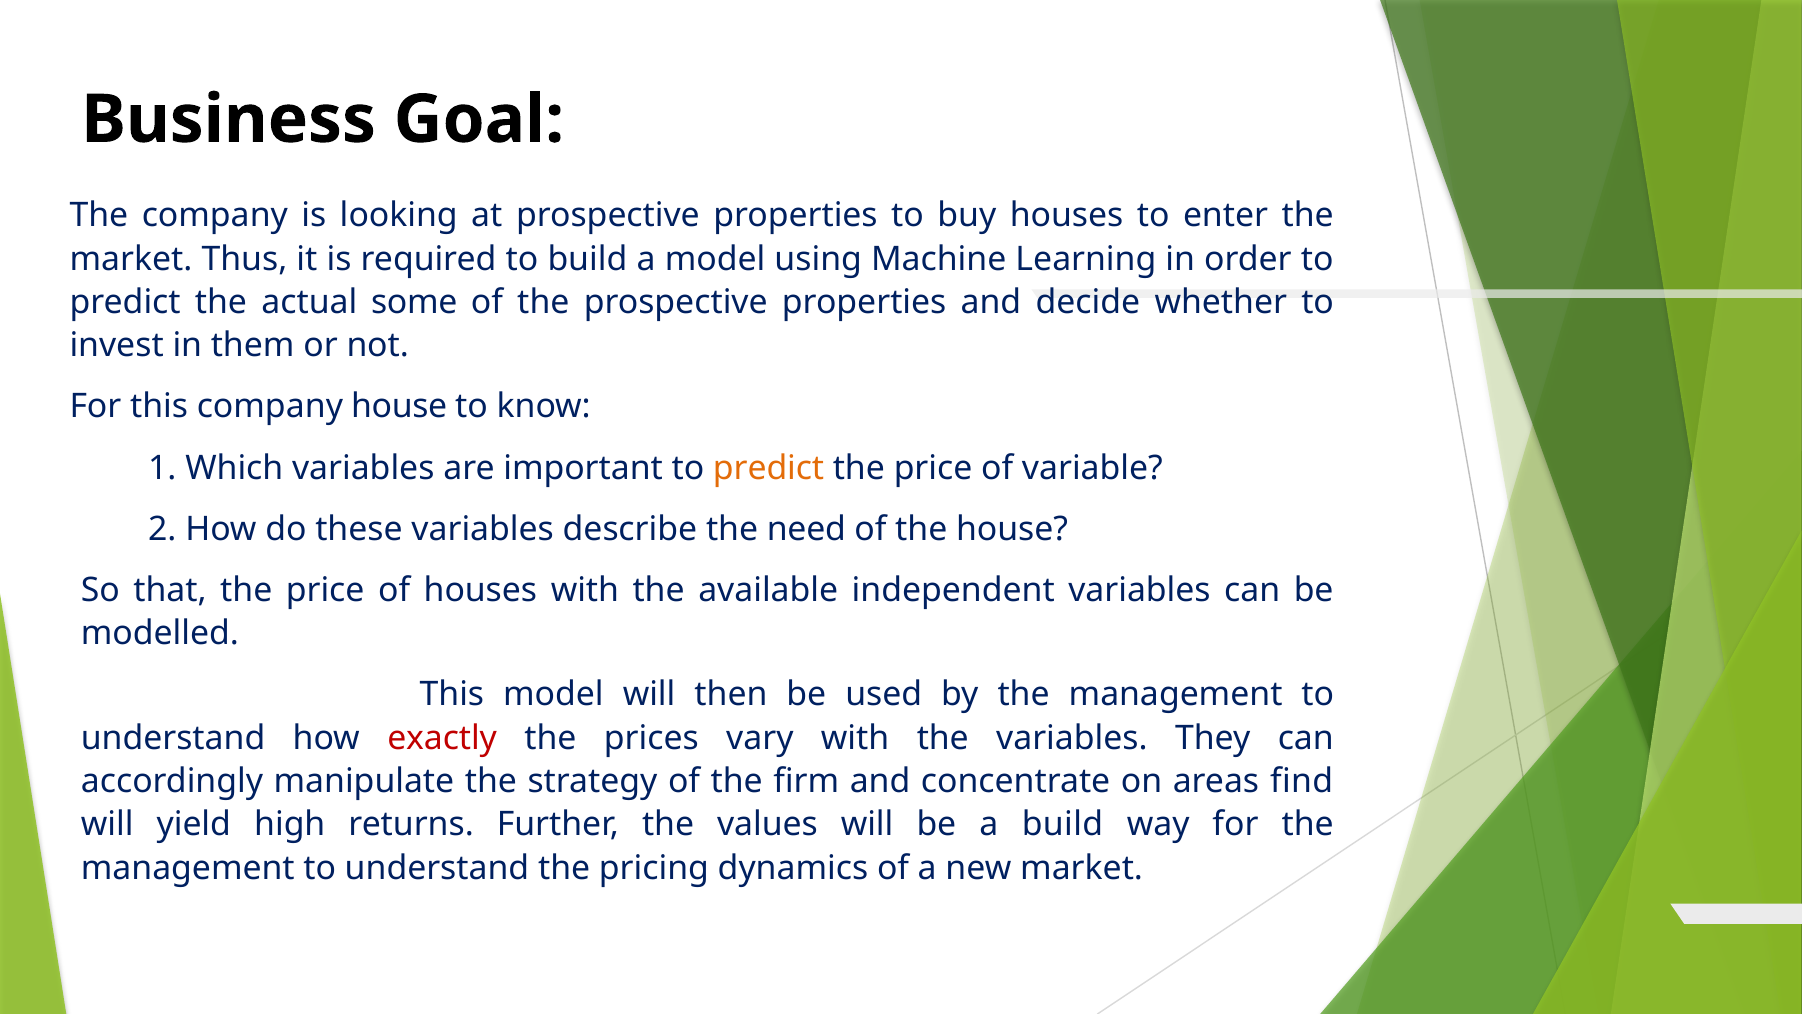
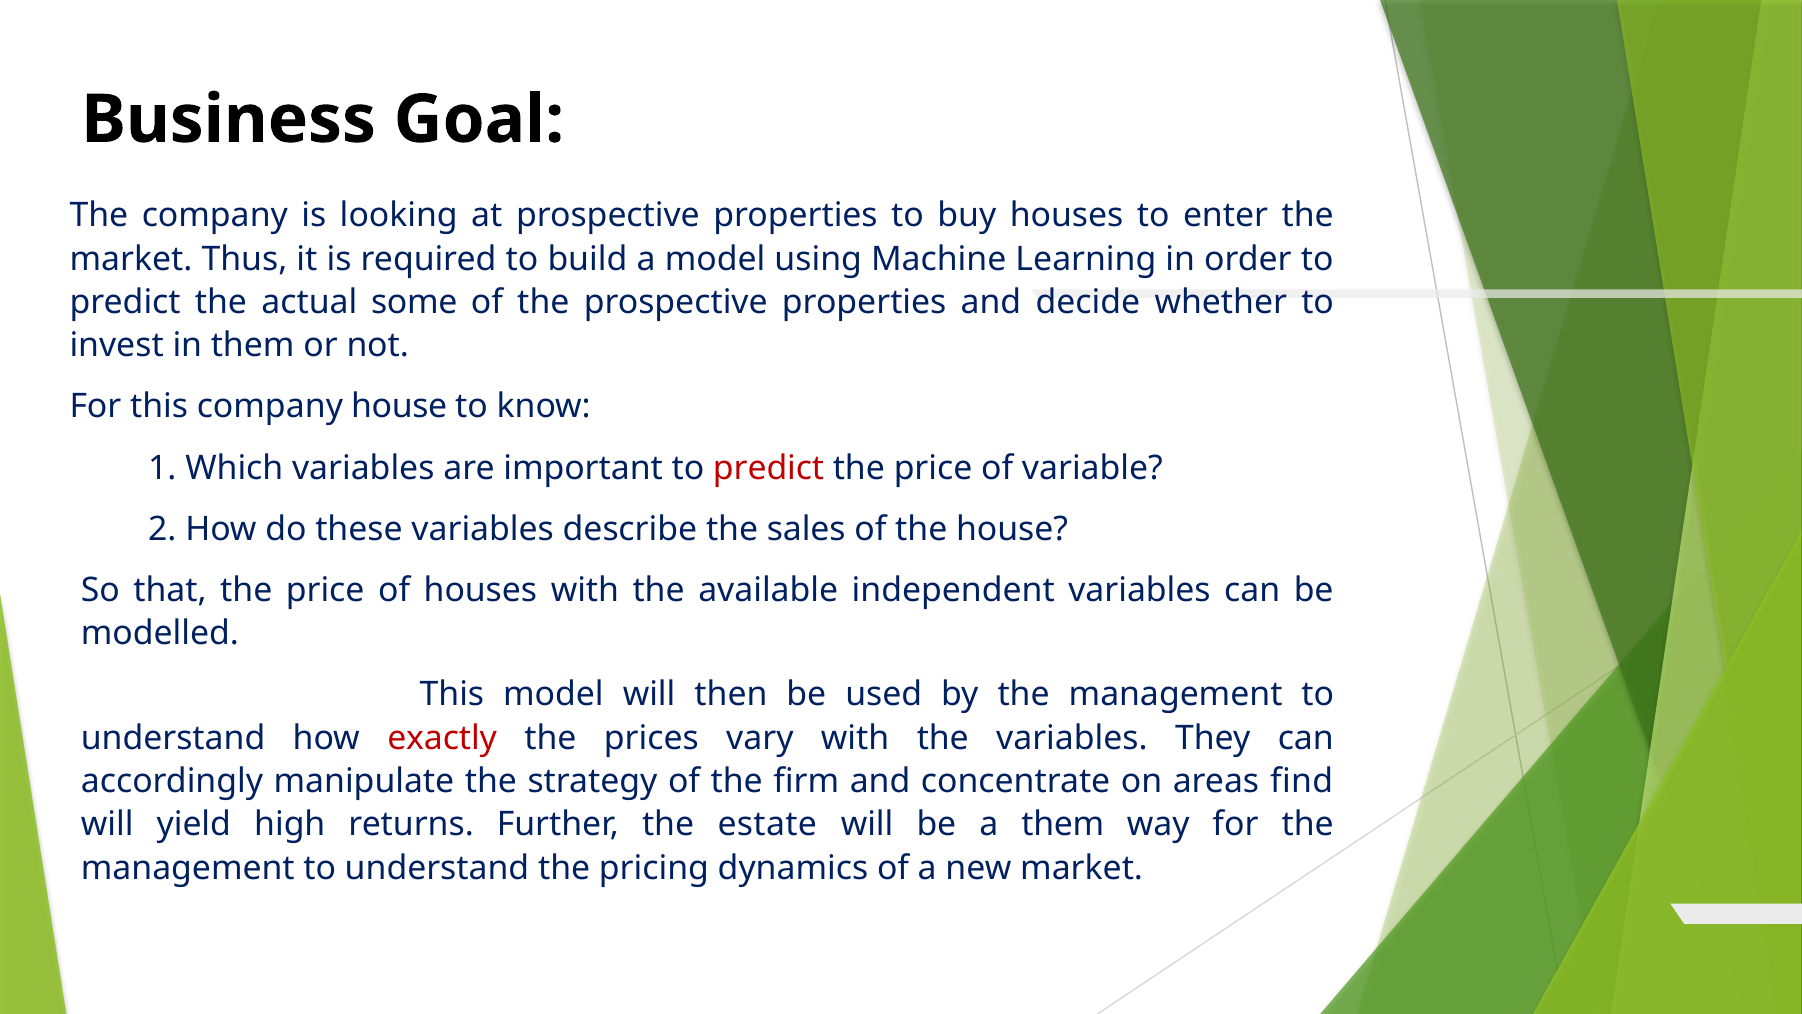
predict colour: orange -> red (769, 468)
need: need -> sales (806, 529)
values: values -> estate (767, 825)
a build: build -> them (1063, 825)
